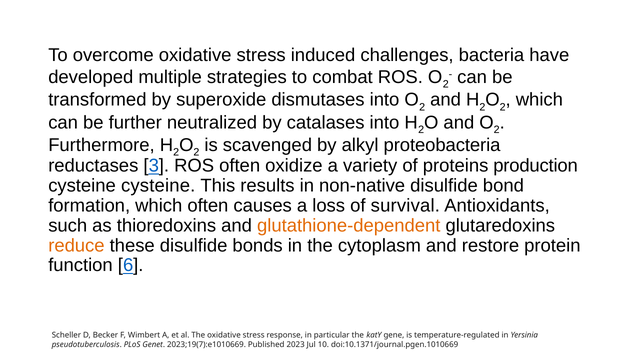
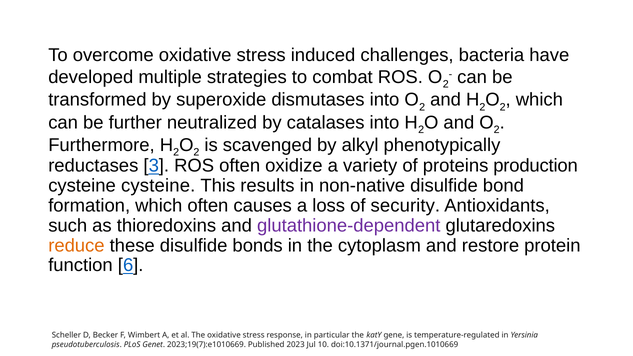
proteobacteria: proteobacteria -> phenotypically (442, 145)
survival: survival -> security (405, 206)
glutathione-dependent colour: orange -> purple (349, 226)
